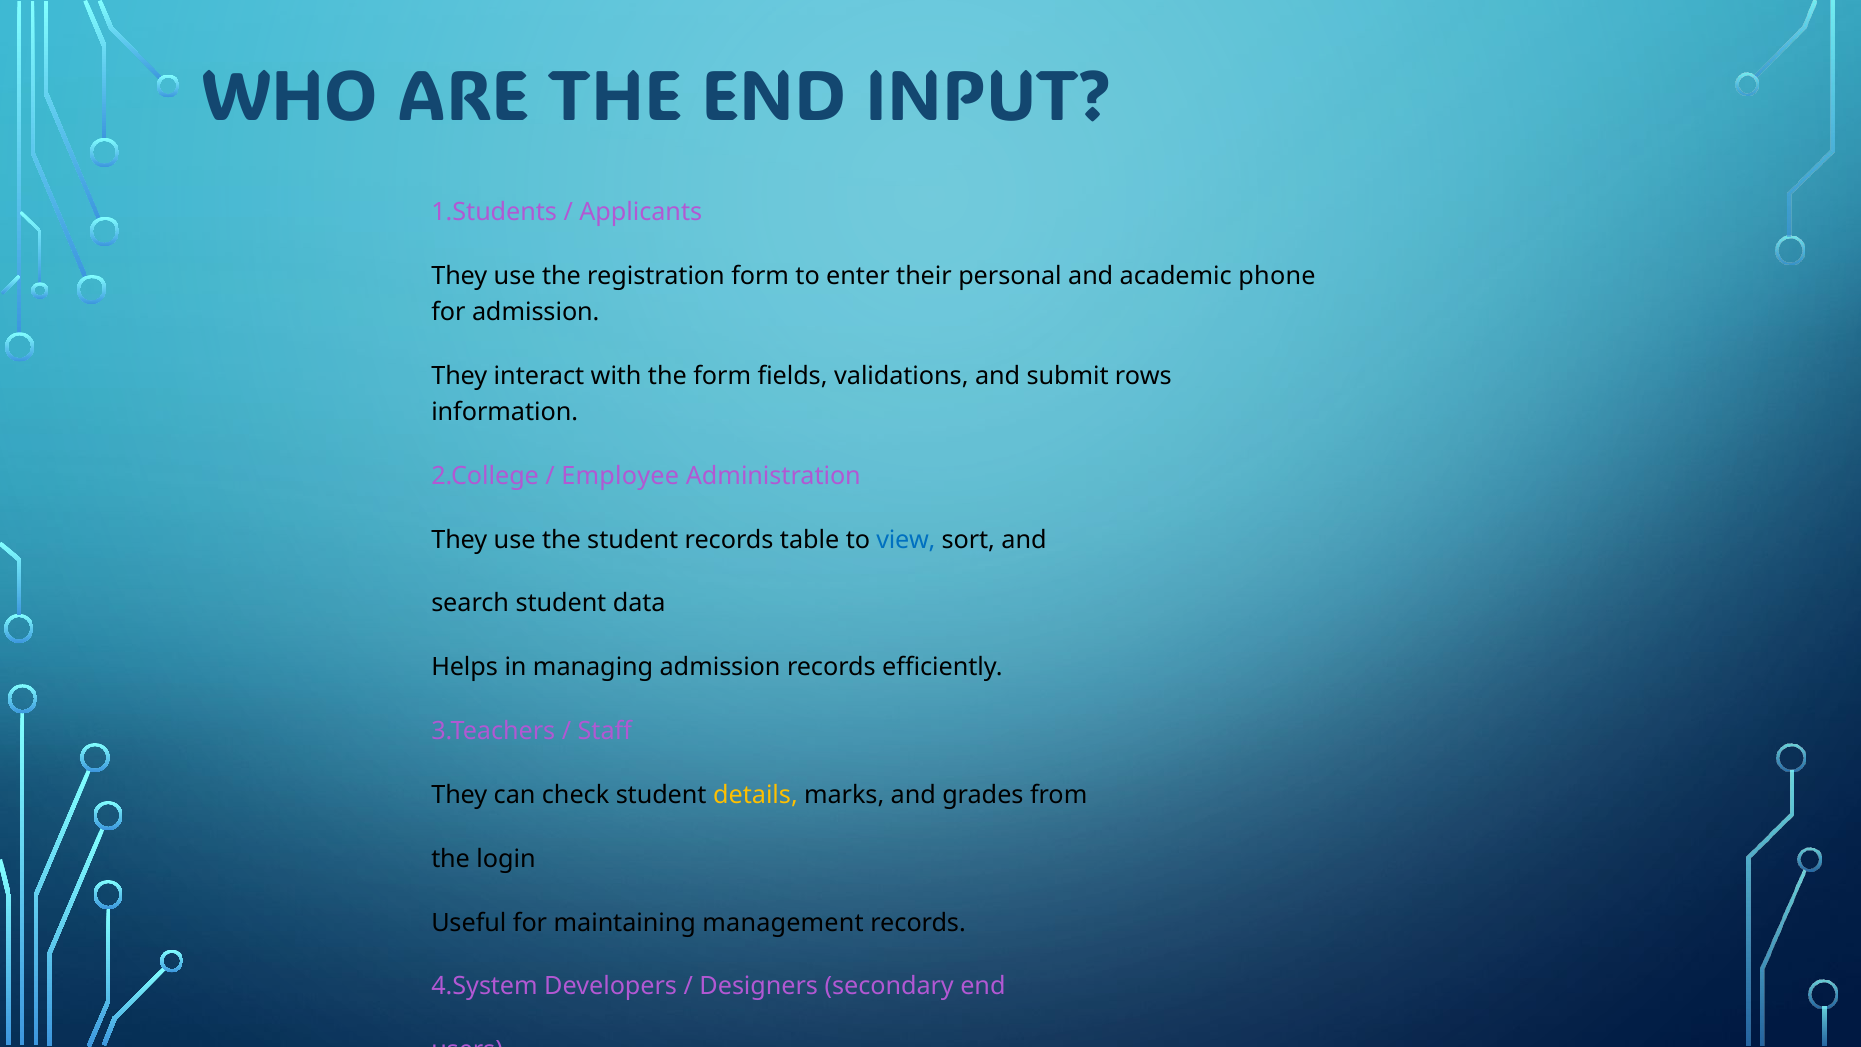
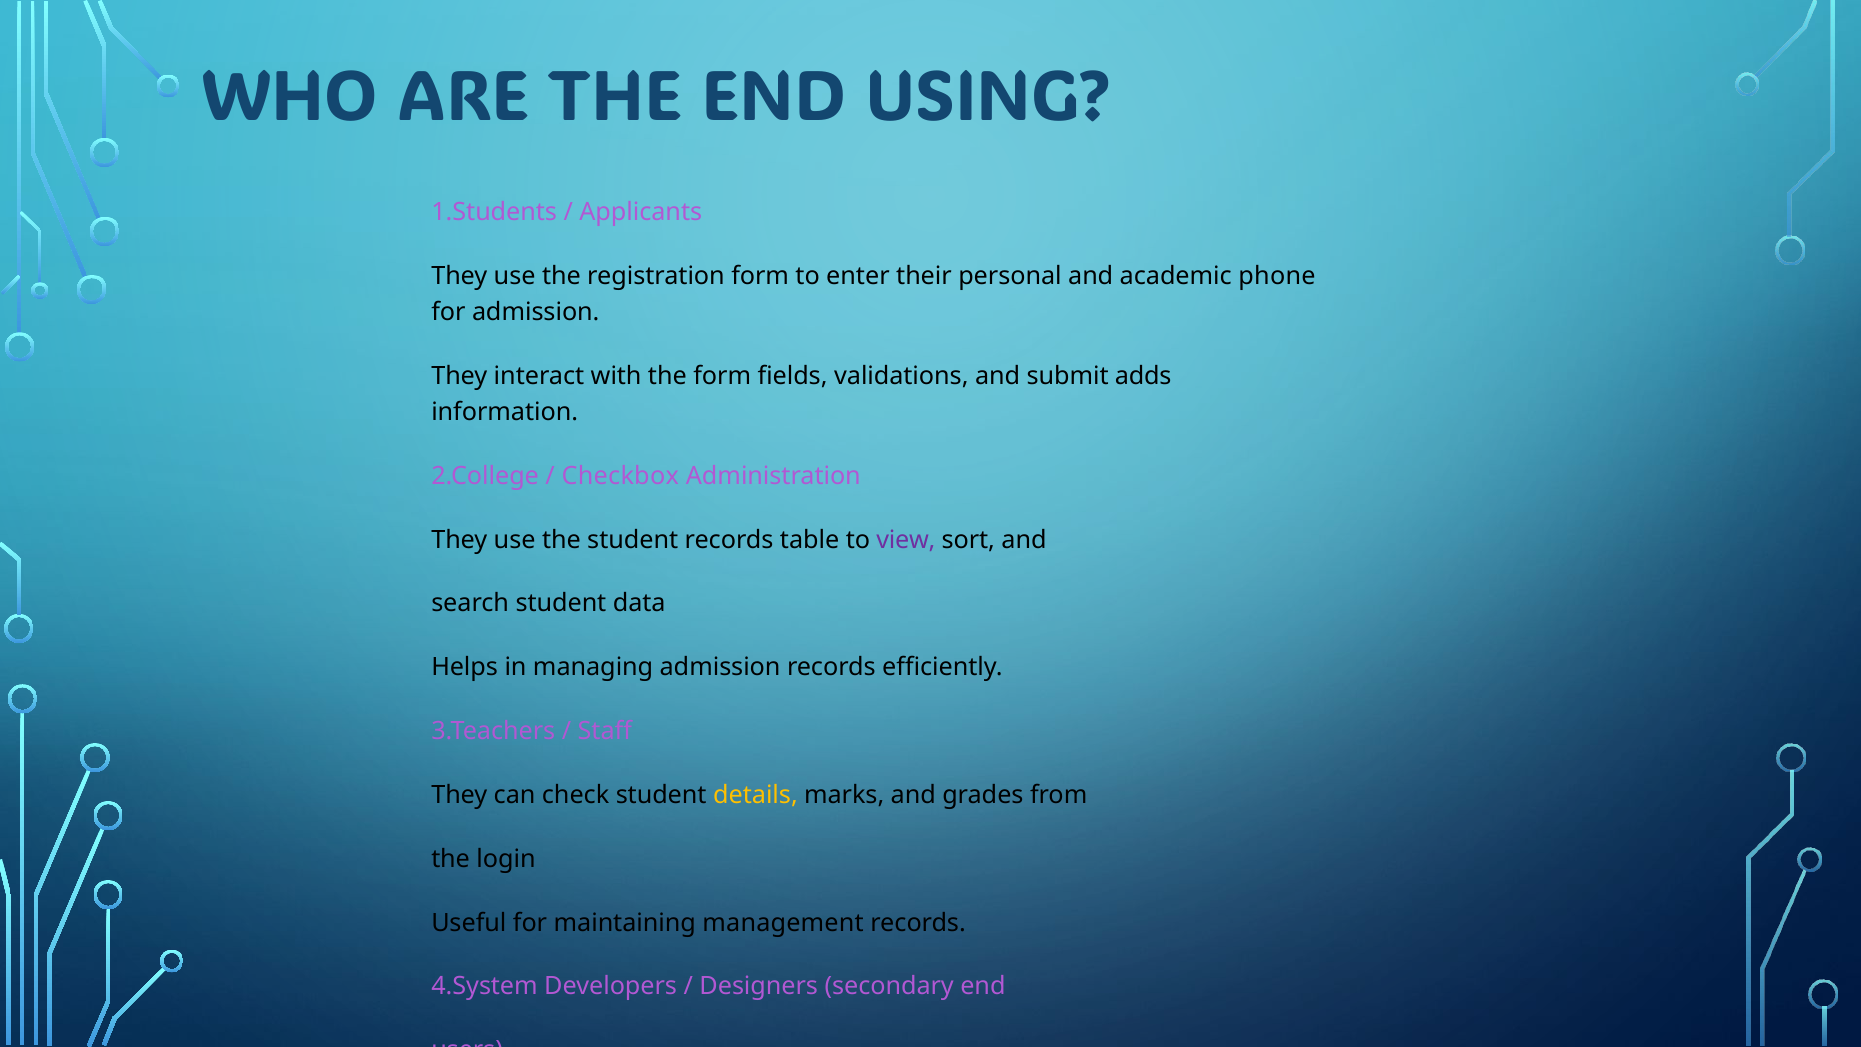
INPUT: INPUT -> USING (988, 97)
rows: rows -> adds (1143, 376)
Employee: Employee -> Checkbox (620, 476)
view colour: blue -> purple (906, 540)
